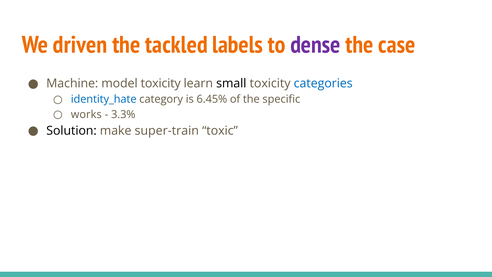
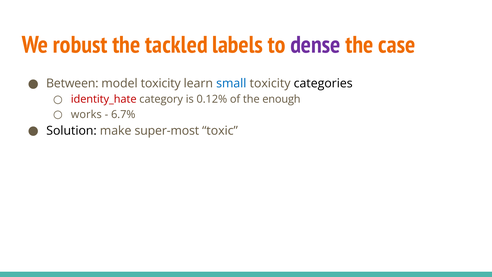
driven: driven -> robust (80, 45)
Machine: Machine -> Between (72, 84)
small colour: black -> blue (231, 84)
categories colour: blue -> black (323, 84)
identity_hate colour: blue -> red (104, 99)
6.45%: 6.45% -> 0.12% (212, 99)
specific: specific -> enough (281, 99)
3.3%: 3.3% -> 6.7% (123, 114)
super-train: super-train -> super-most (167, 131)
